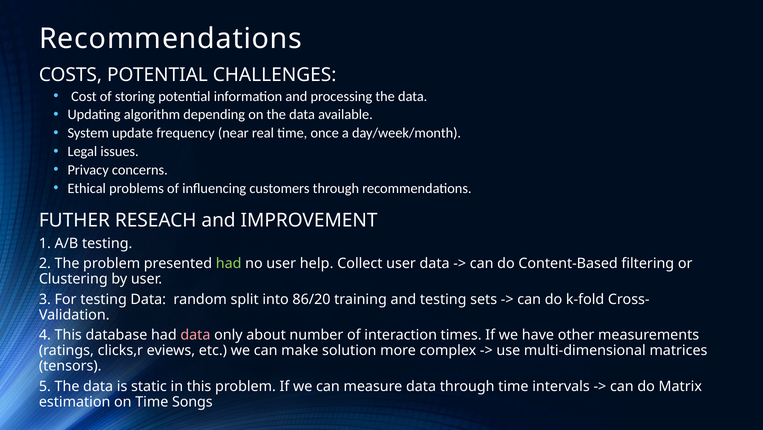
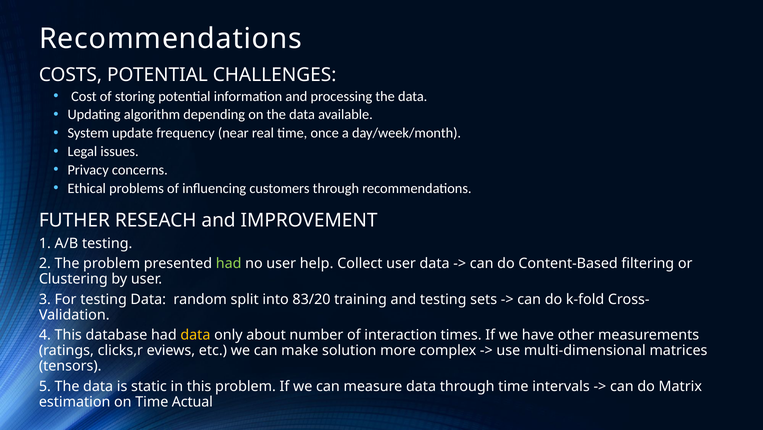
86/20: 86/20 -> 83/20 (311, 299)
data colour: pink -> yellow (195, 335)
Songs: Songs -> Actual (192, 401)
